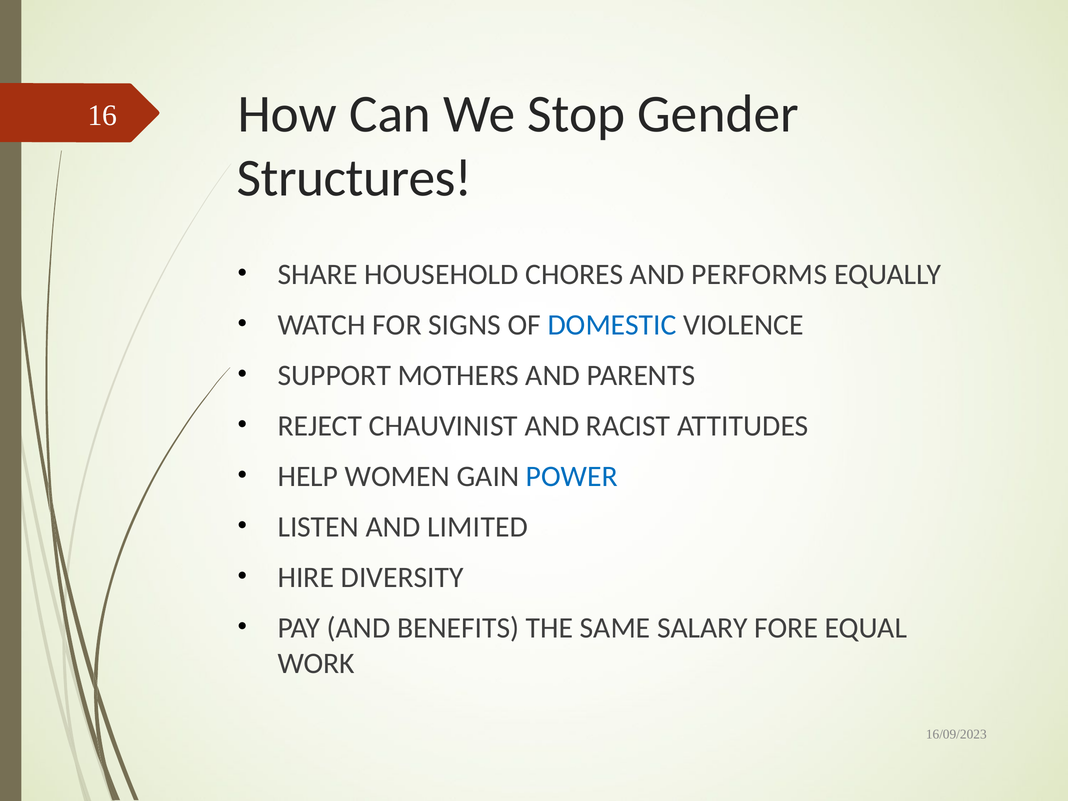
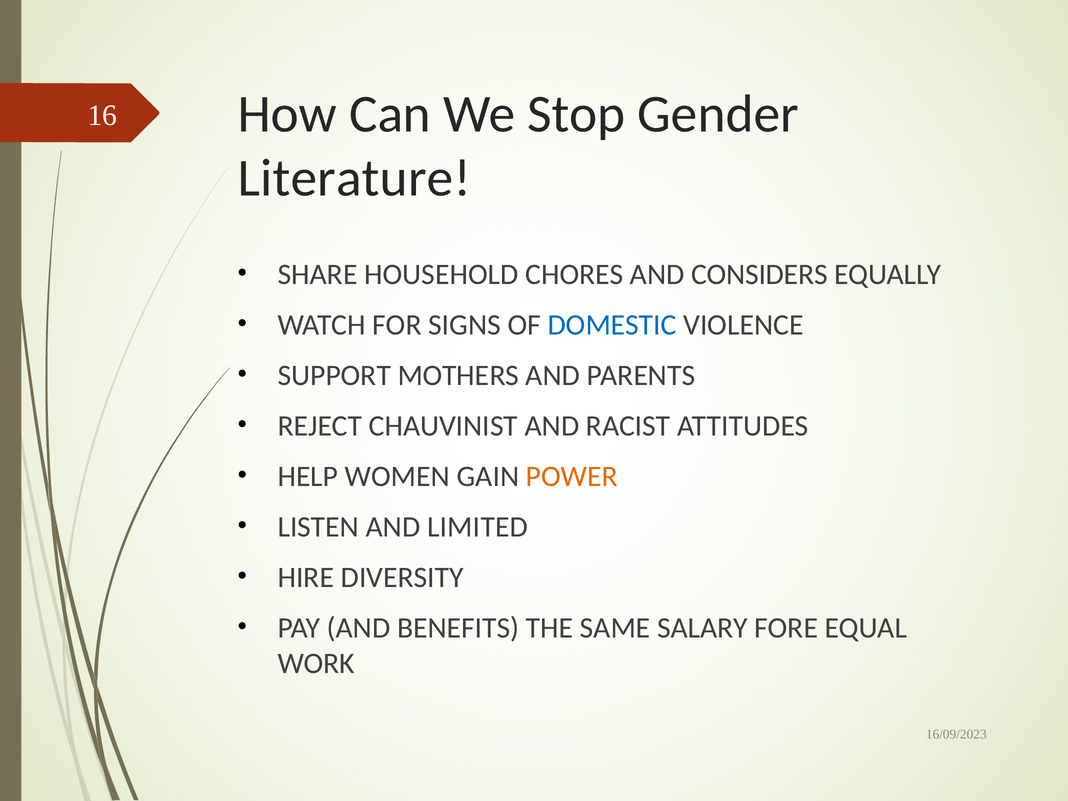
Structures: Structures -> Literature (354, 178)
PERFORMS: PERFORMS -> CONSIDERS (759, 275)
POWER colour: blue -> orange (572, 476)
